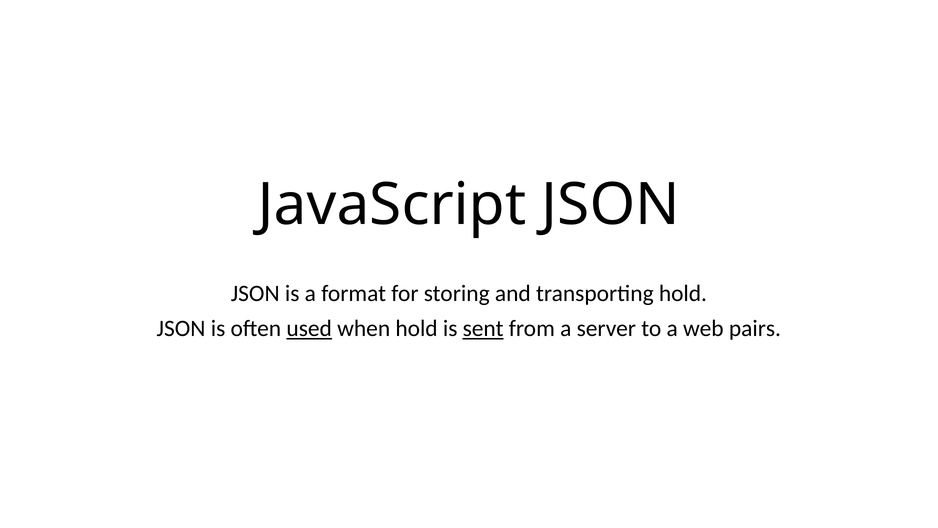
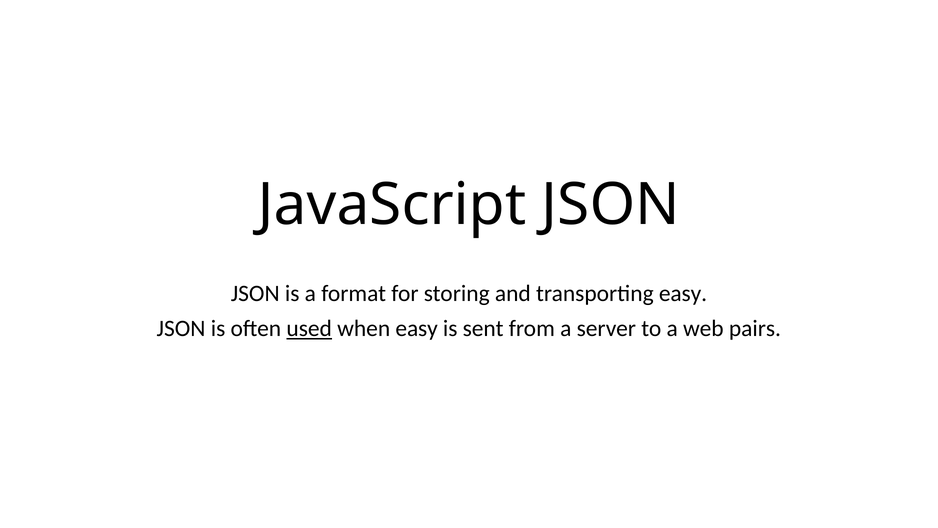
transporting hold: hold -> easy (683, 293)
when hold: hold -> easy (417, 328)
sent underline: present -> none (483, 328)
